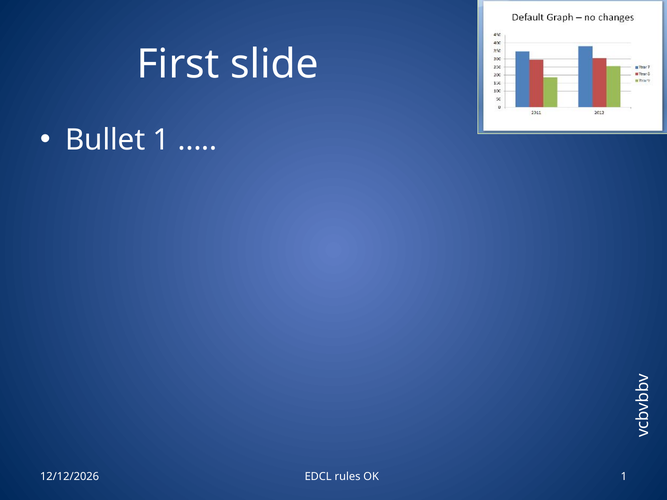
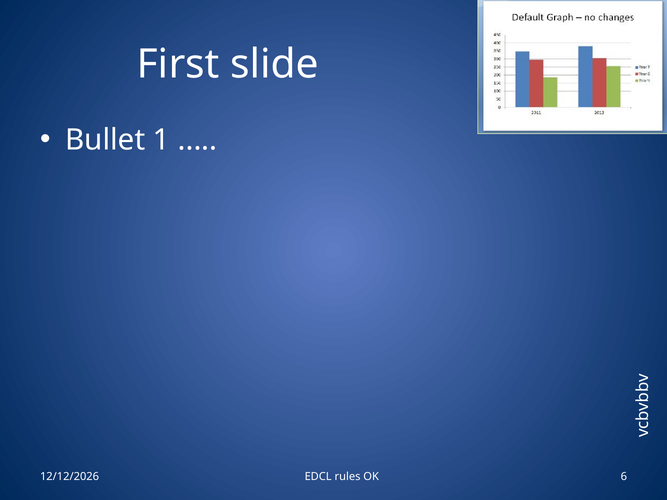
OK 1: 1 -> 6 (624, 477)
